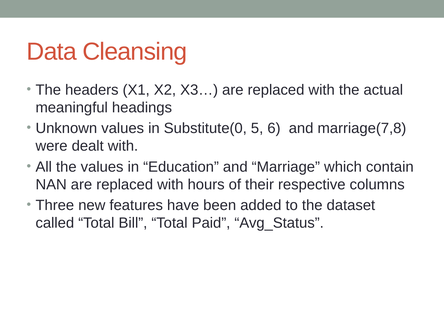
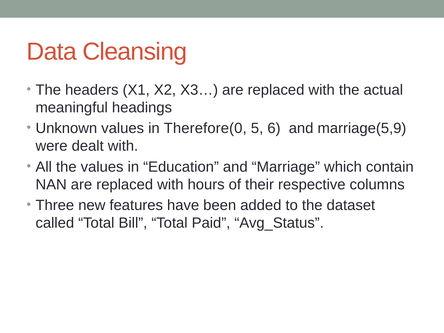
Substitute(0: Substitute(0 -> Therefore(0 (205, 128)
marriage(7,8: marriage(7,8 -> marriage(5,9 (362, 128)
